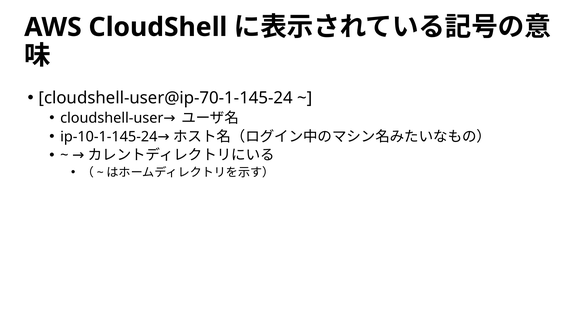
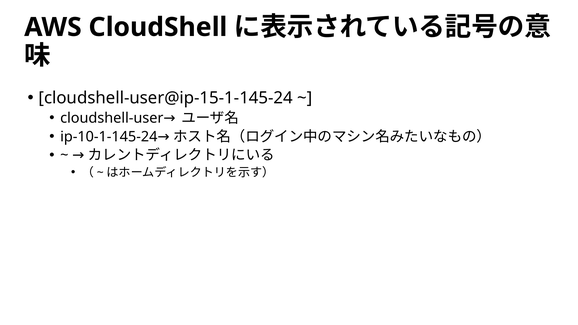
cloudshell-user@ip-70-1-145-24: cloudshell-user@ip-70-1-145-24 -> cloudshell-user@ip-15-1-145-24 (166, 98)
